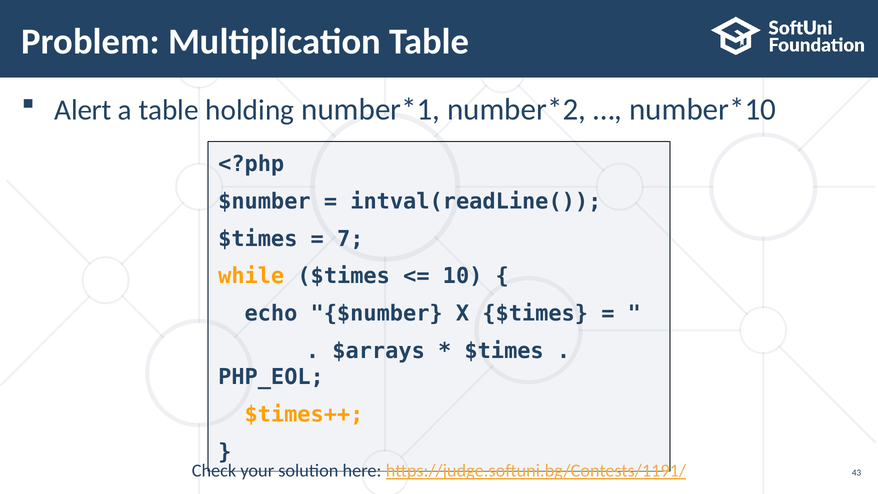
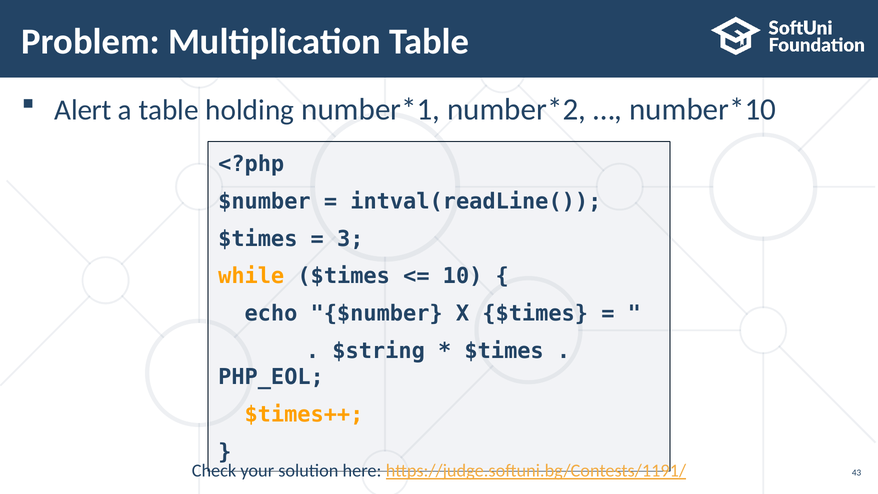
7: 7 -> 3 (350, 239)
$arrays: $arrays -> $string (379, 351)
